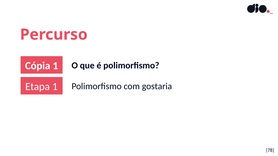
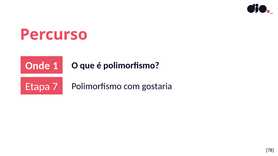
Cópia: Cópia -> Onde (38, 66)
Etapa 1: 1 -> 7 (55, 87)
